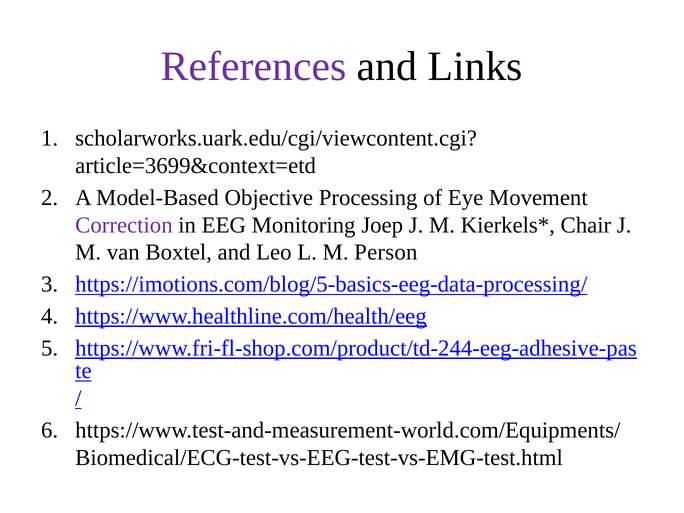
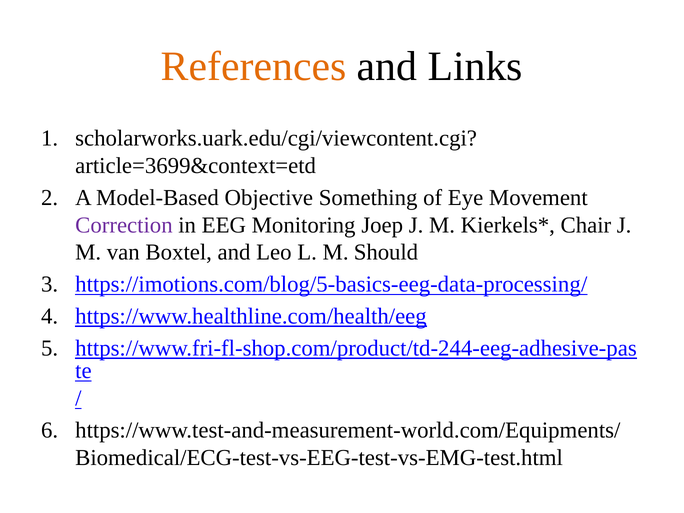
References colour: purple -> orange (254, 66)
Processing: Processing -> Something (368, 198)
Person: Person -> Should (386, 252)
